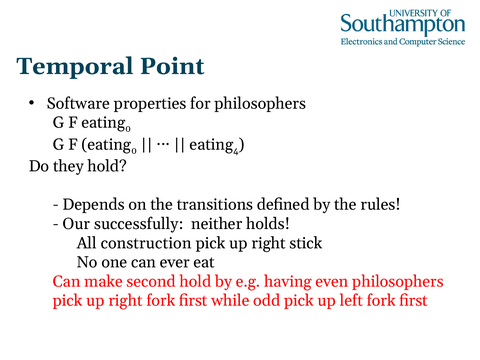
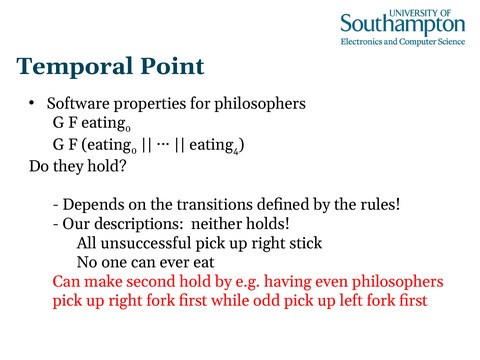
successfully: successfully -> descriptions (139, 224)
construction: construction -> unsuccessful (146, 243)
